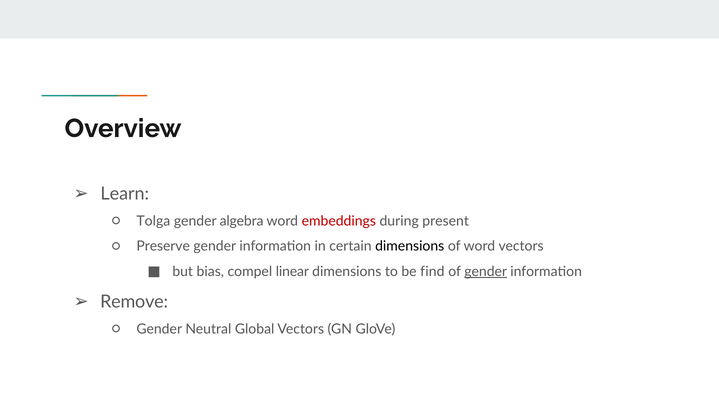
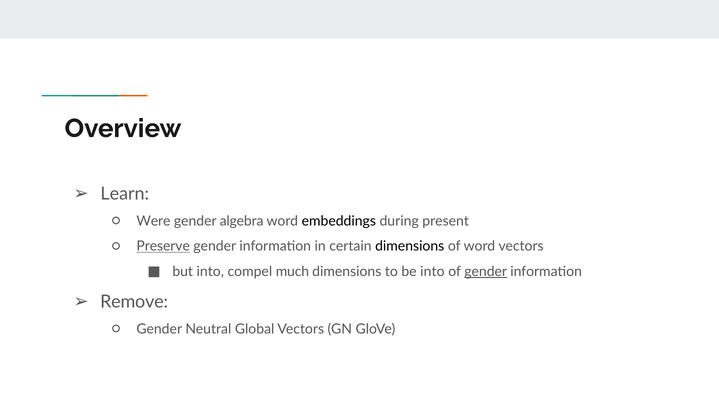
Tolga: Tolga -> Were (153, 221)
embeddings colour: red -> black (339, 221)
Preserve underline: none -> present (163, 246)
but bias: bias -> into (210, 271)
linear: linear -> much (292, 271)
be find: find -> into (432, 271)
